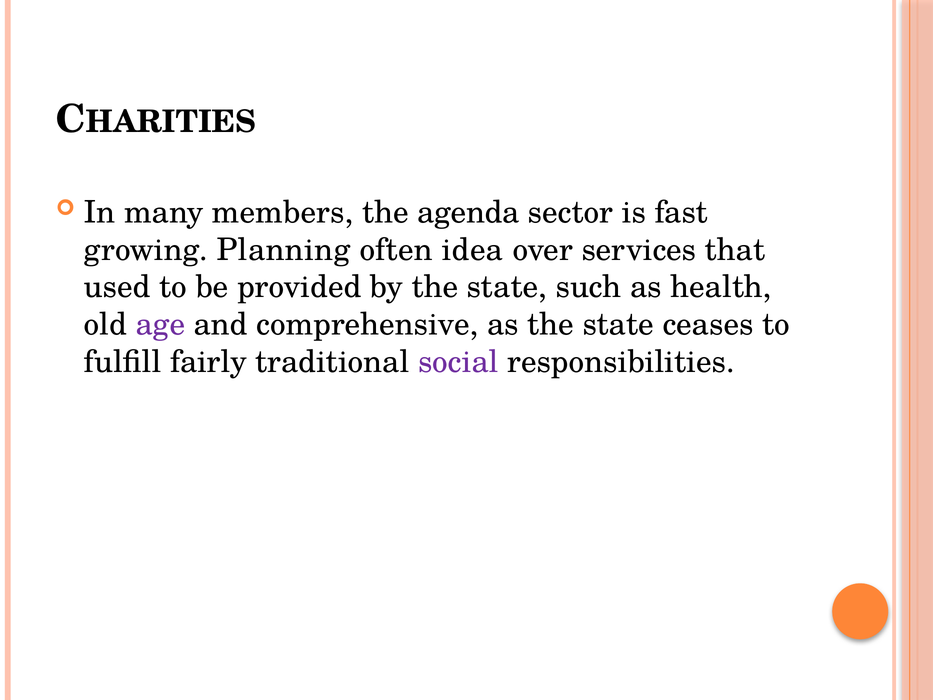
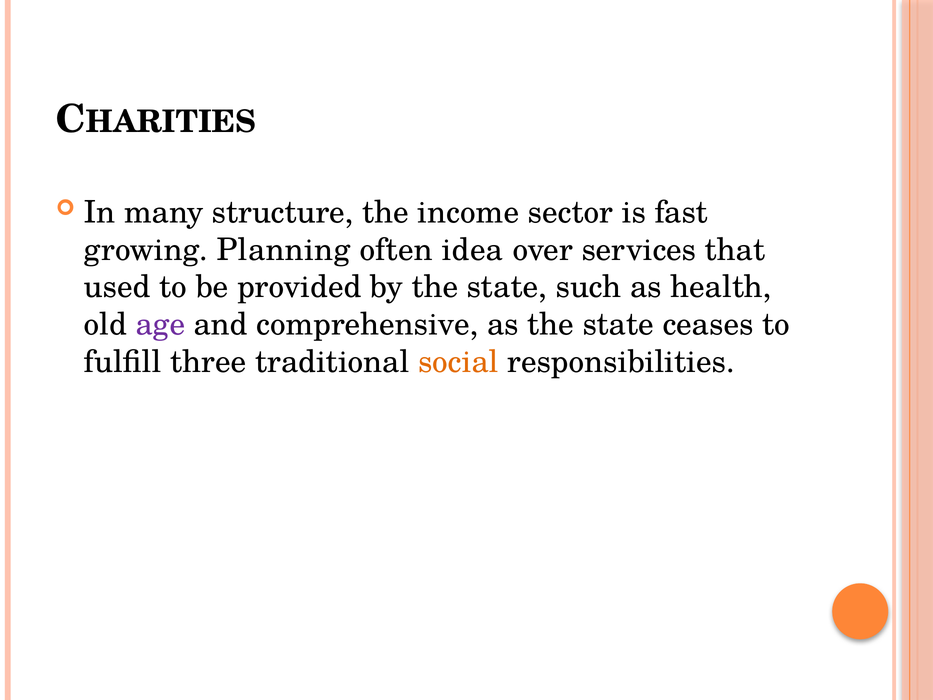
members: members -> structure (283, 212)
agenda: agenda -> income (468, 212)
fairly: fairly -> three (208, 362)
social colour: purple -> orange (458, 362)
